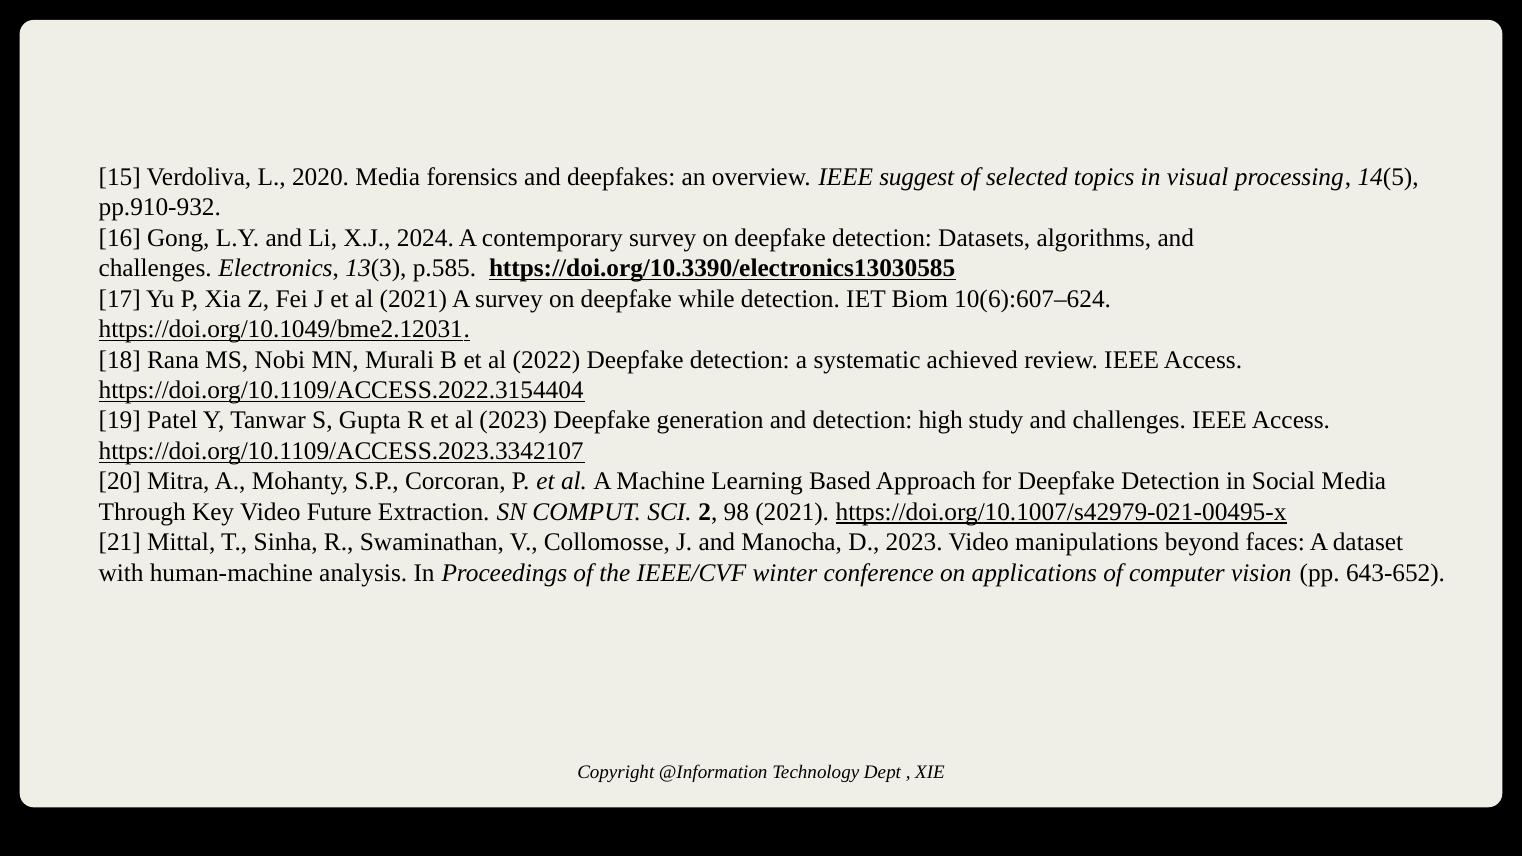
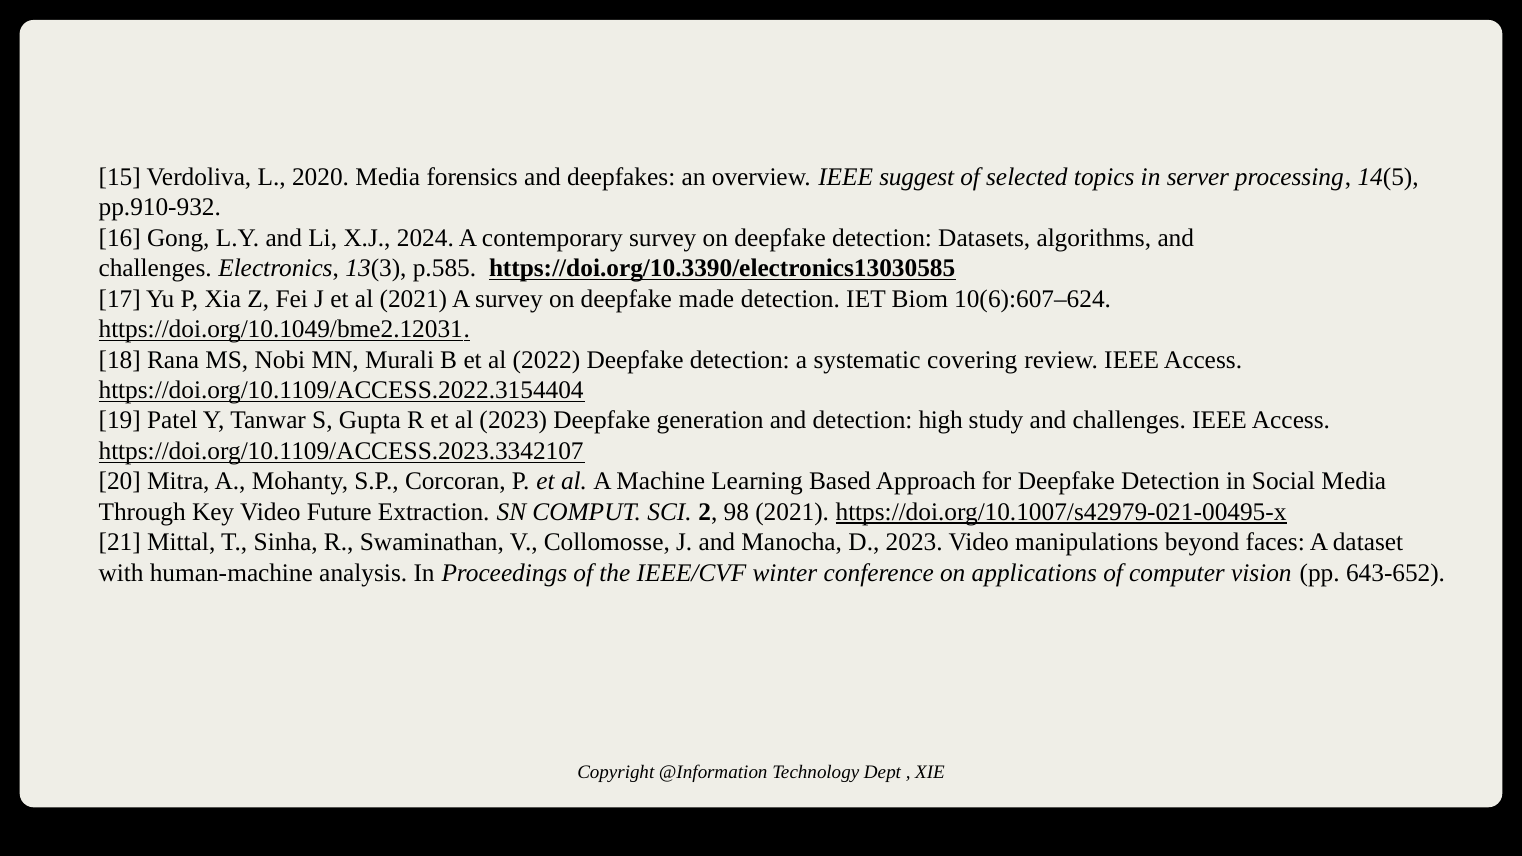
visual: visual -> server (1198, 177)
while: while -> made (706, 299)
achieved: achieved -> covering (972, 360)
